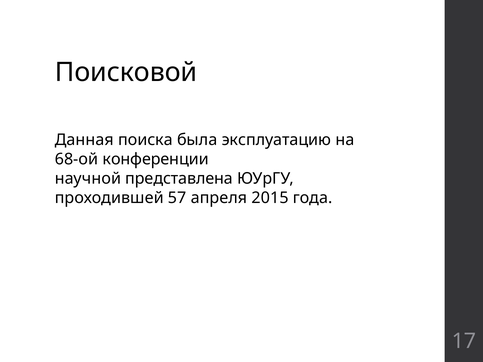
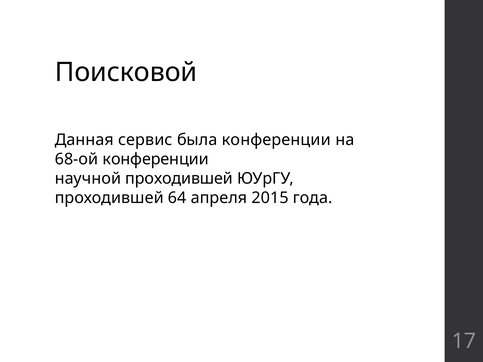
поиска: поиска -> сервис (145, 140)
была эксплуатацию: эксплуатацию -> конференции (276, 140)
научной представлена: представлена -> проходившей (179, 179)
57: 57 -> 64 (177, 198)
